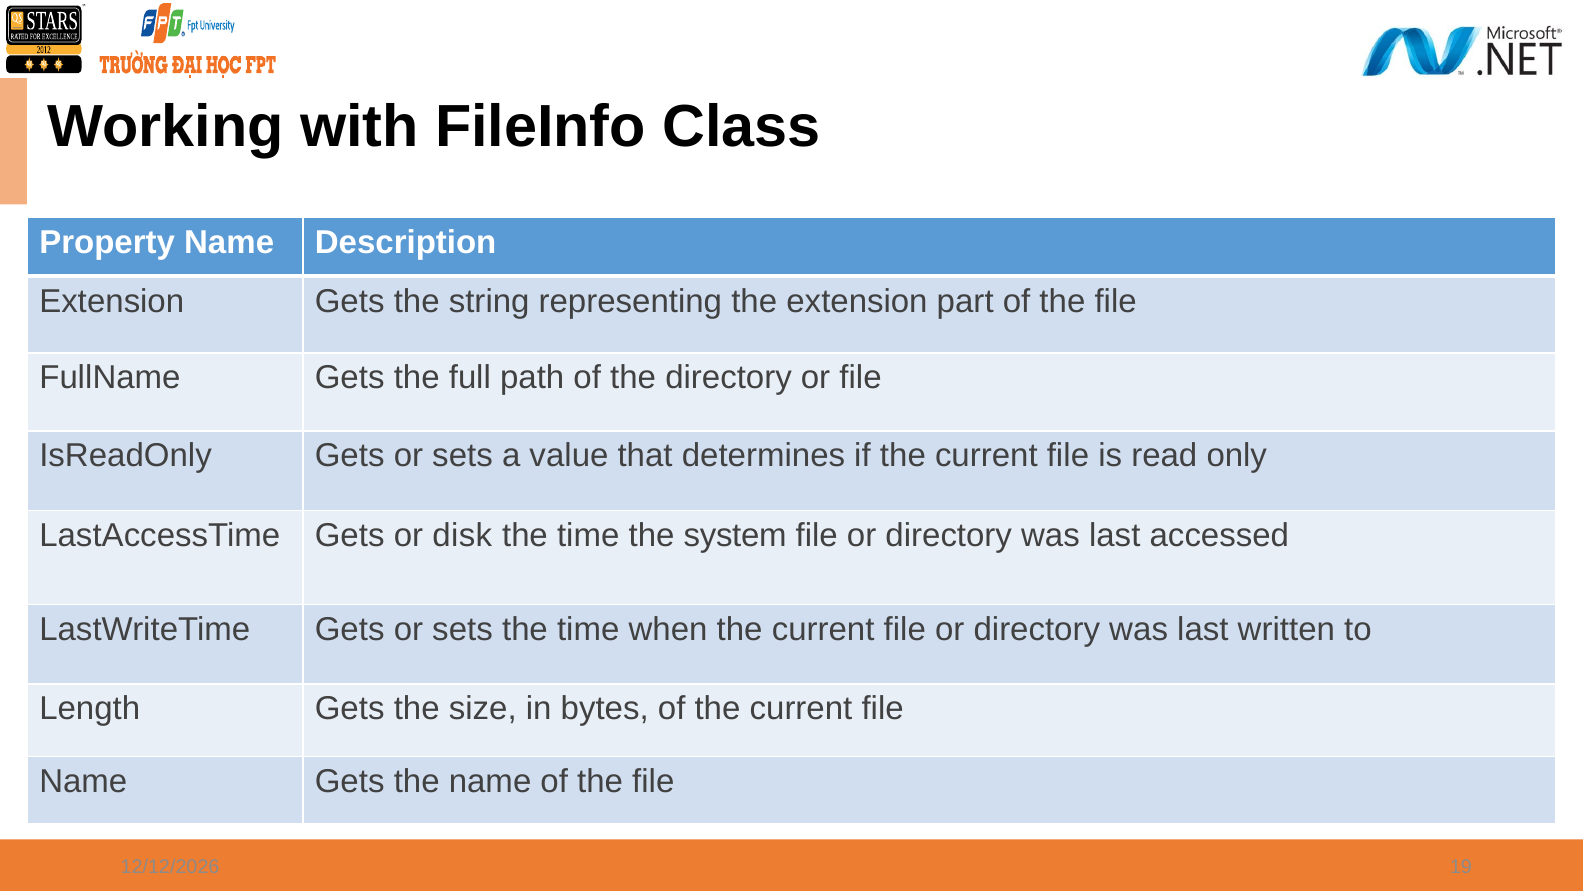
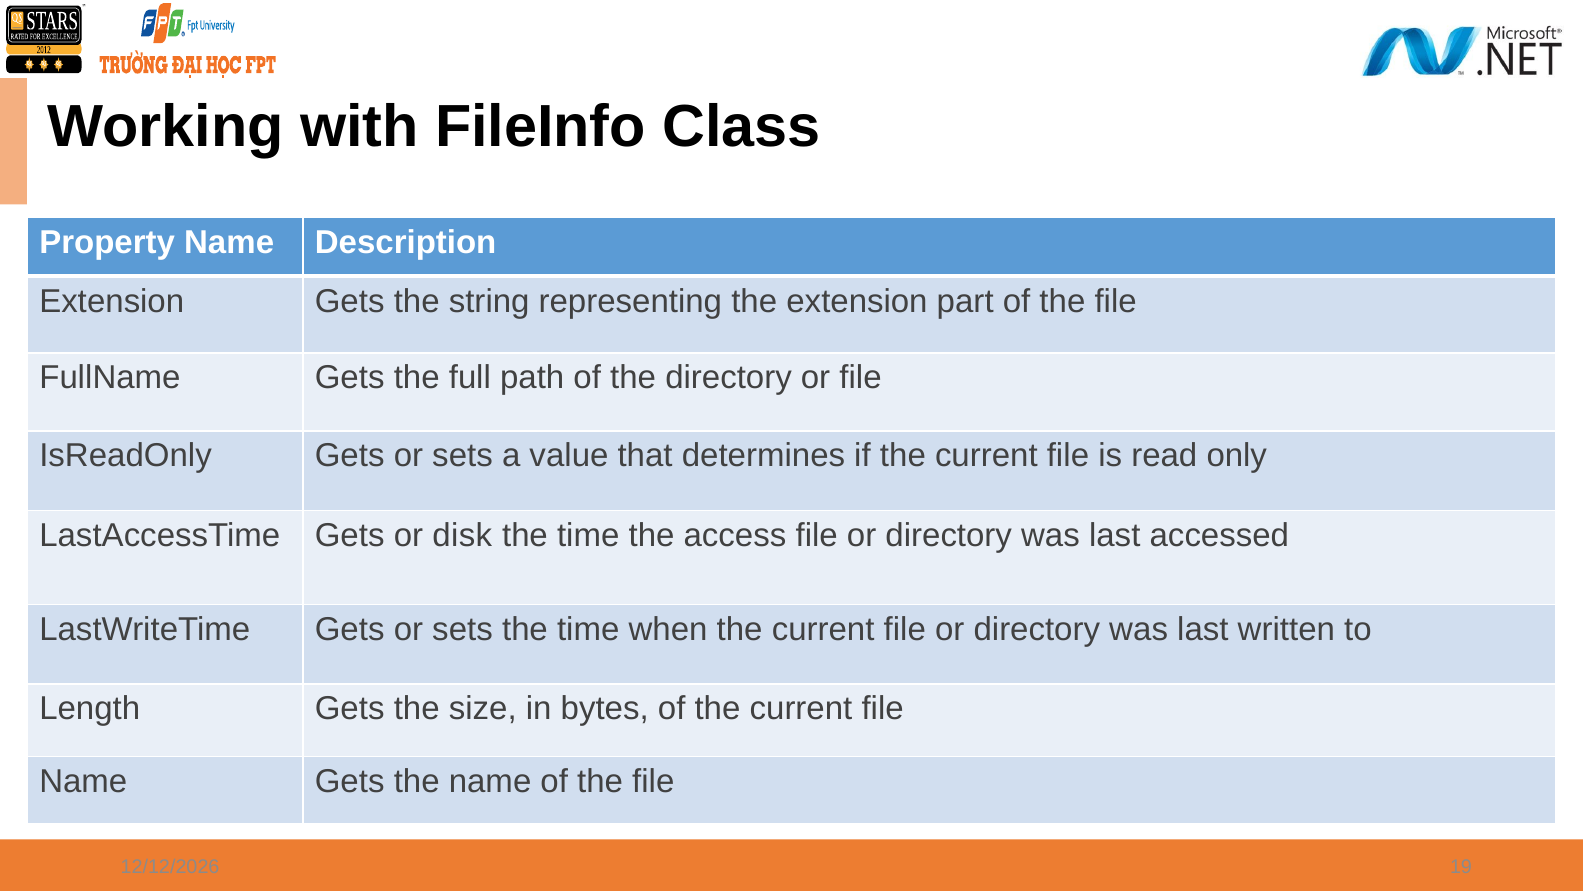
system: system -> access (735, 535)
